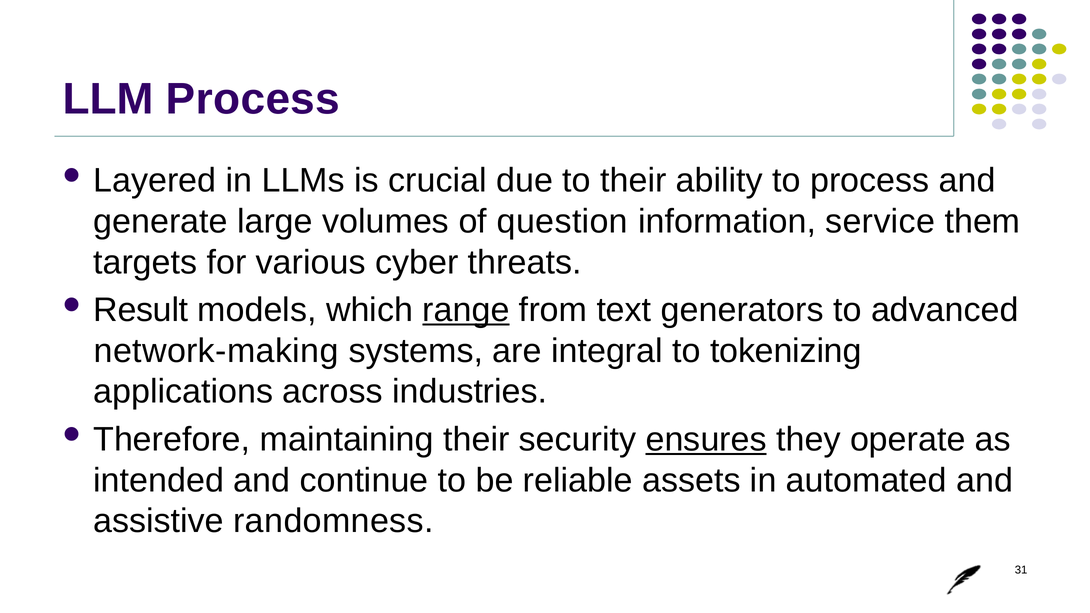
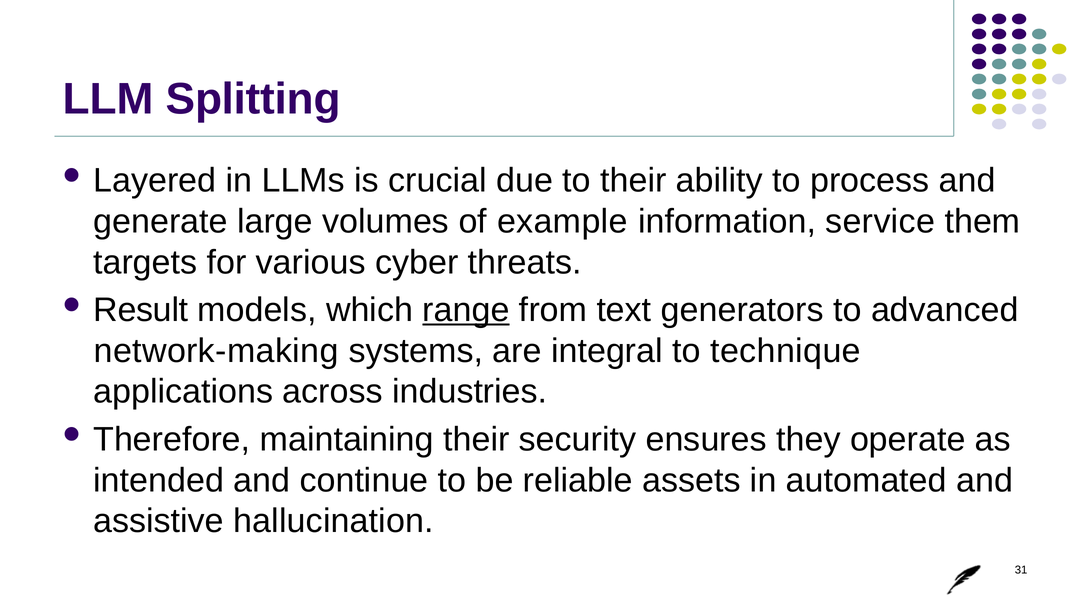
LLM Process: Process -> Splitting (253, 99)
question: question -> example (562, 221)
tokenizing: tokenizing -> technique (786, 351)
ensures underline: present -> none (706, 440)
randomness: randomness -> hallucination (333, 521)
